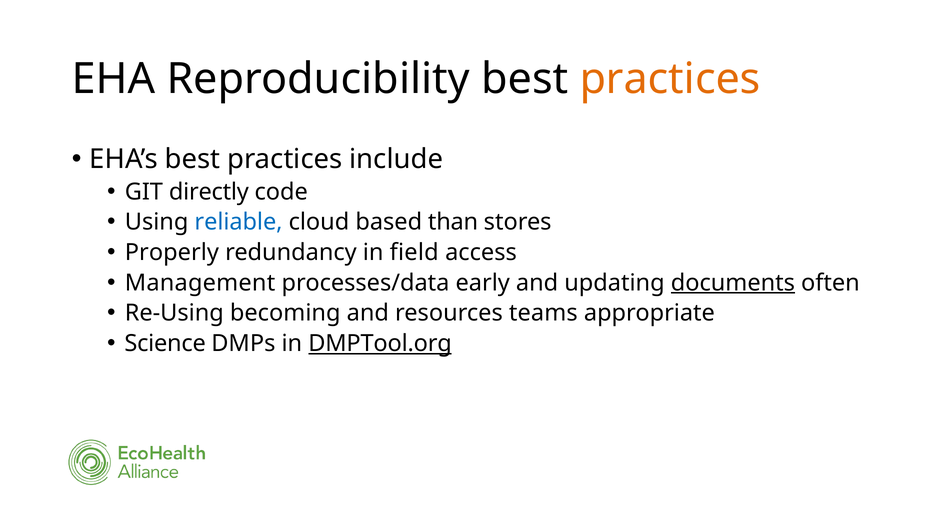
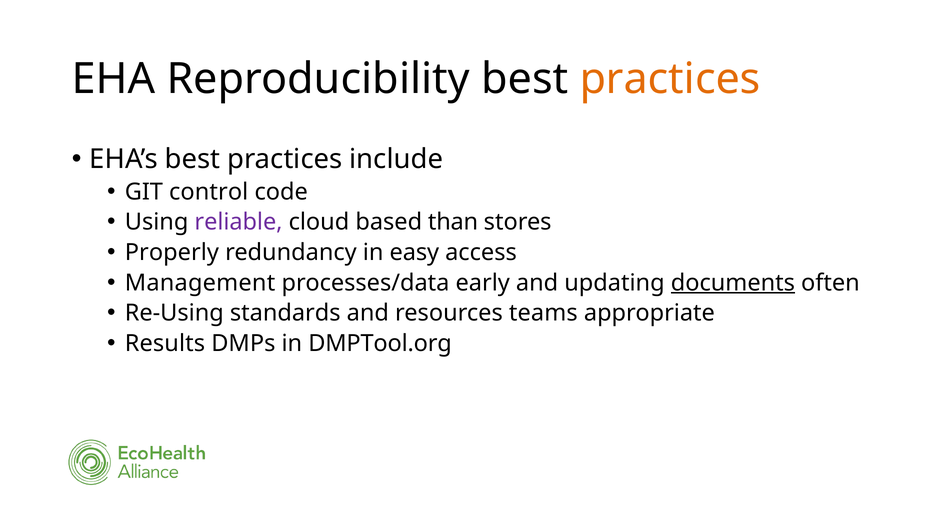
directly: directly -> control (209, 192)
reliable colour: blue -> purple (239, 222)
field: field -> easy (414, 252)
becoming: becoming -> standards (285, 313)
Science: Science -> Results (165, 343)
DMPTool.org underline: present -> none (380, 343)
